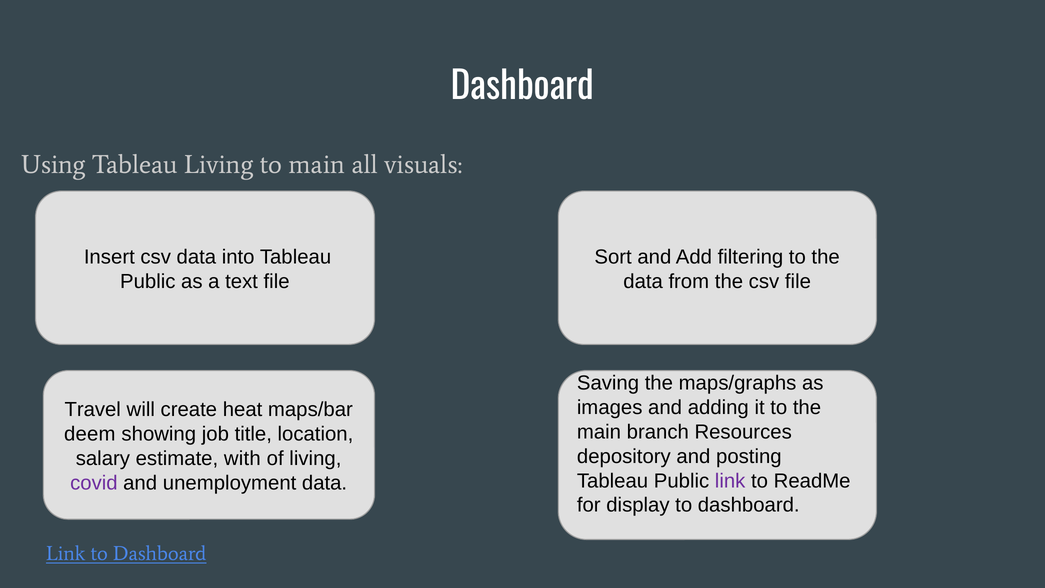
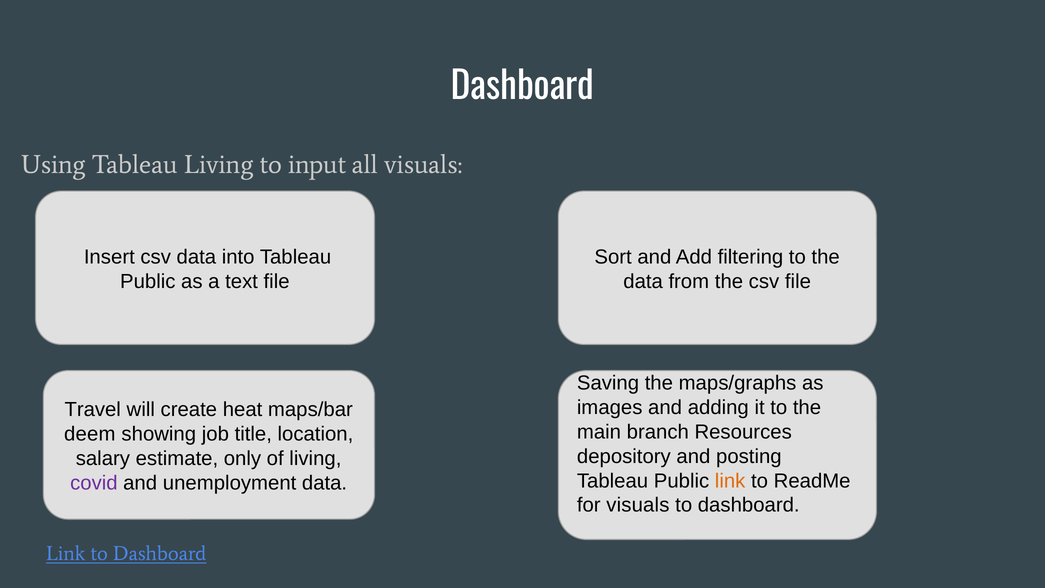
to main: main -> input (317, 164)
with: with -> only (242, 458)
link colour: purple -> orange (730, 481)
for display: display -> visuals (638, 505)
